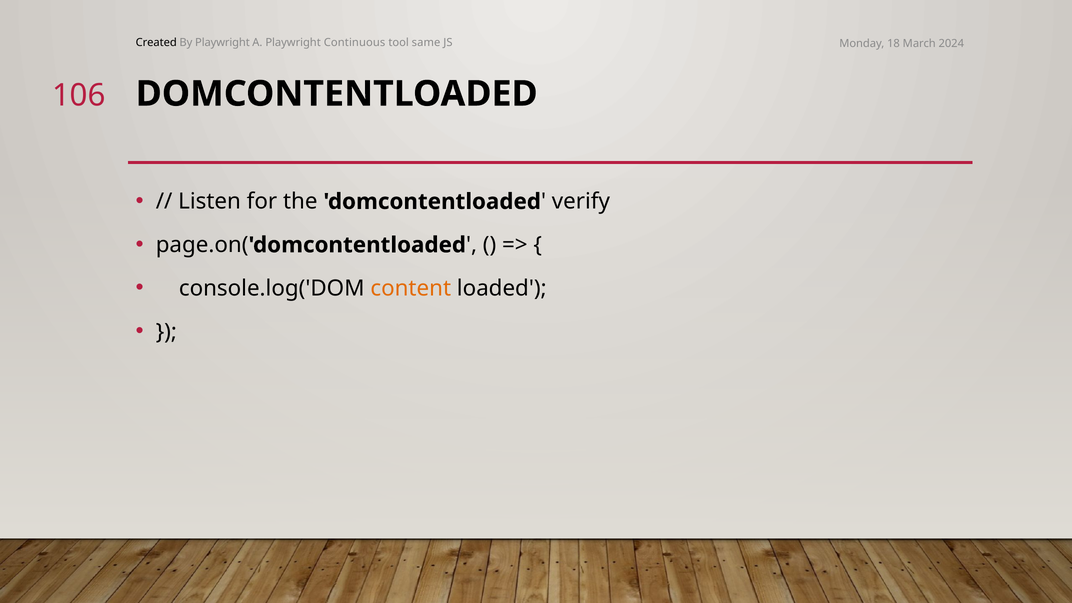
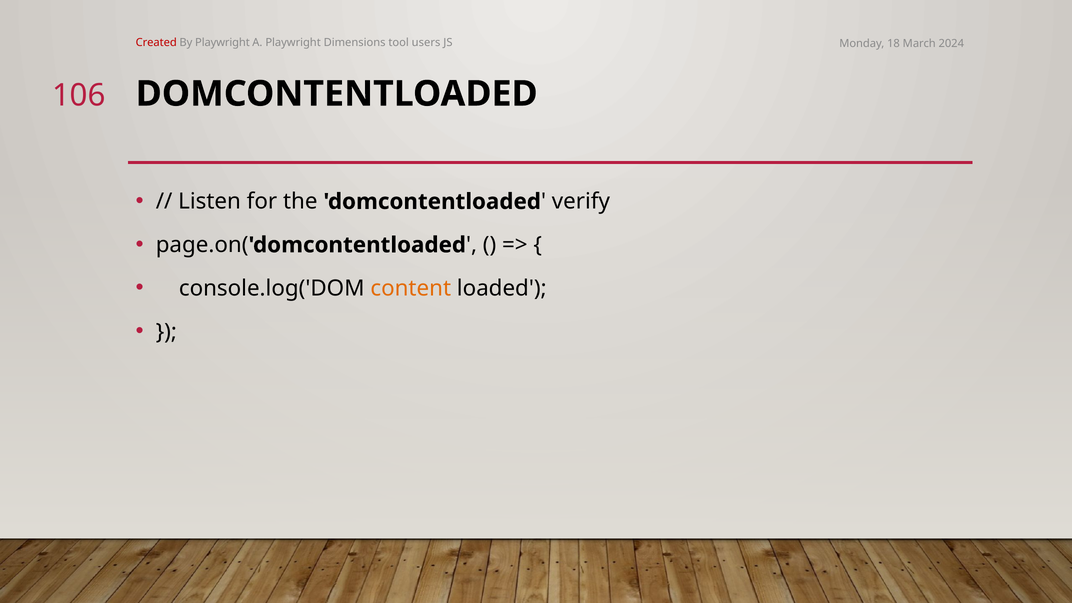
Created colour: black -> red (156, 42)
Continuous: Continuous -> Dimensions (355, 42)
same: same -> users (426, 42)
